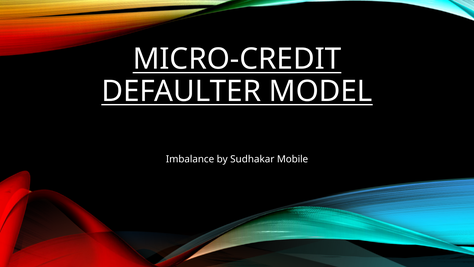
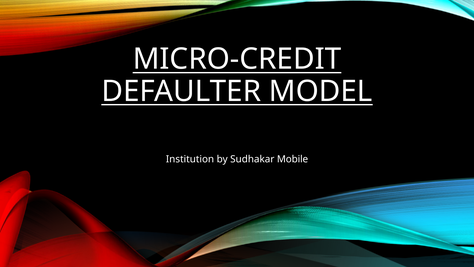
Imbalance: Imbalance -> Institution (190, 159)
